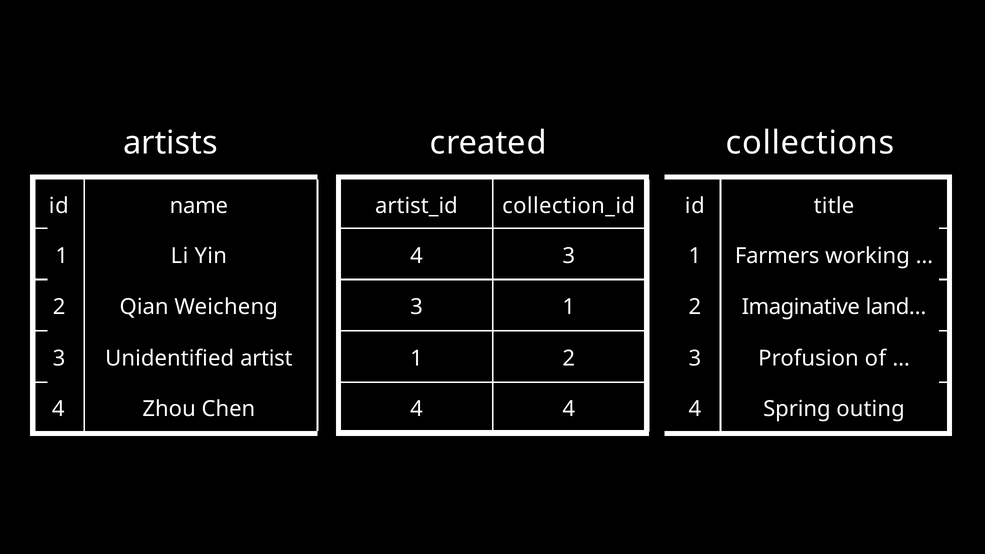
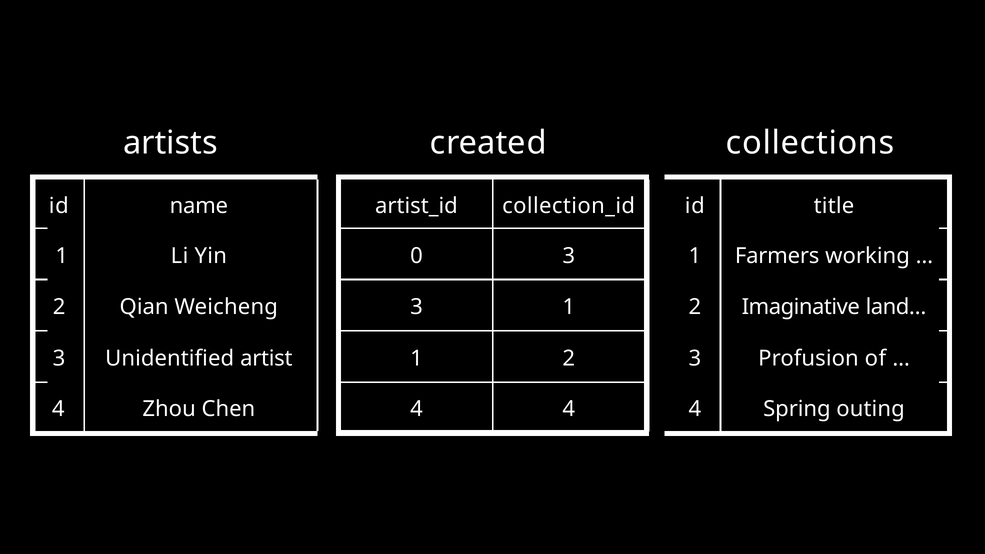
Yin 4: 4 -> 0 (417, 256)
